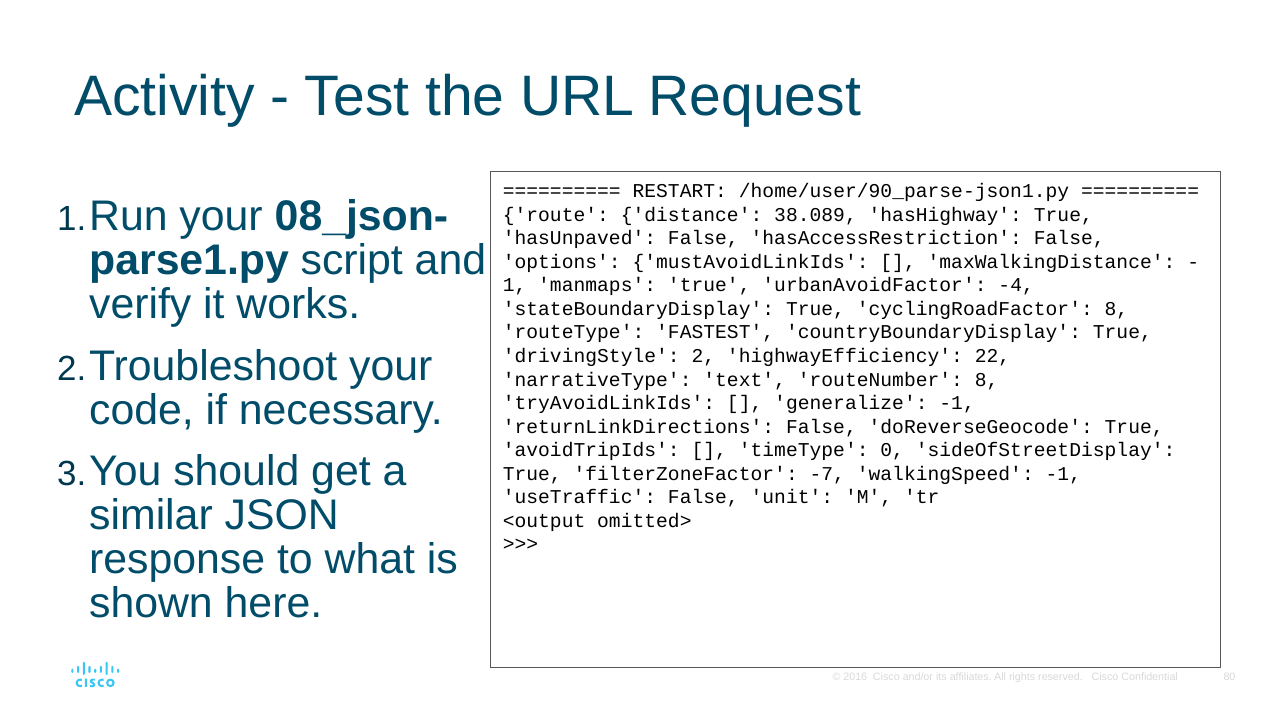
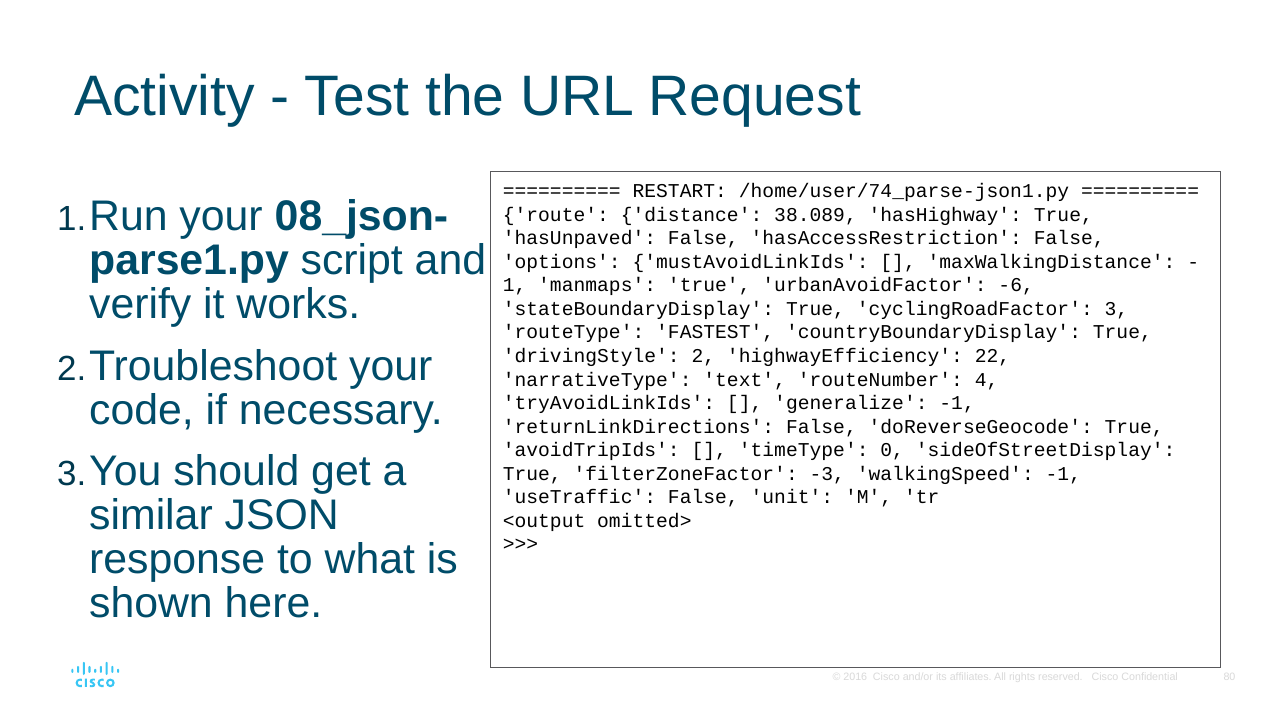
/home/user/90_parse-json1.py: /home/user/90_parse-json1.py -> /home/user/74_parse-json1.py (904, 191)
-4: -4 -> -6 (1016, 285)
cyclingRoadFactor 8: 8 -> 3 (1116, 309)
routeNumber 8: 8 -> 4 (987, 380)
-7: -7 -> -3 (827, 474)
